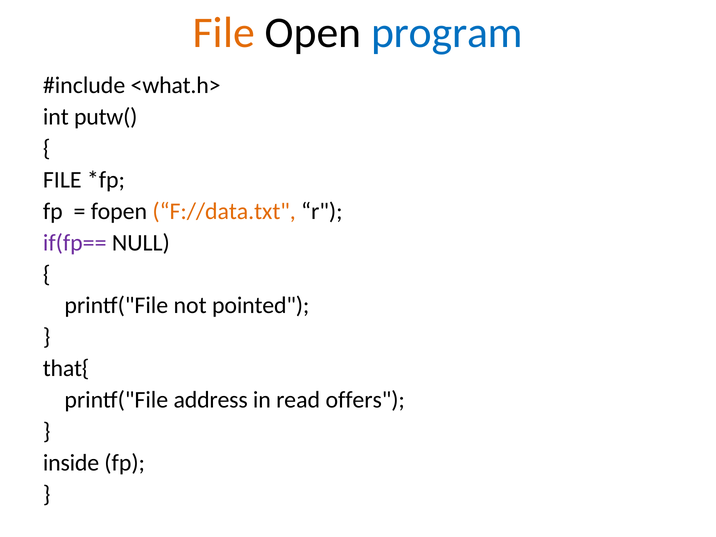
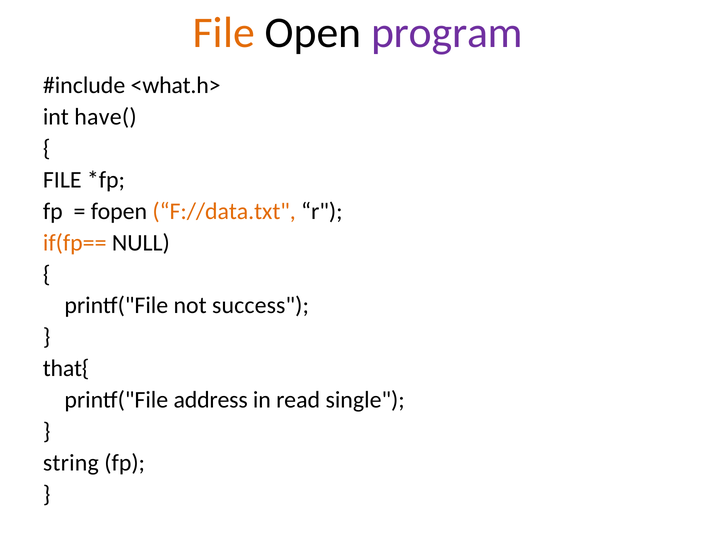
program colour: blue -> purple (447, 33)
putw(: putw( -> have( (105, 117)
if(fp== colour: purple -> orange (75, 243)
pointed: pointed -> success (261, 306)
offers: offers -> single (365, 400)
inside: inside -> string (71, 463)
